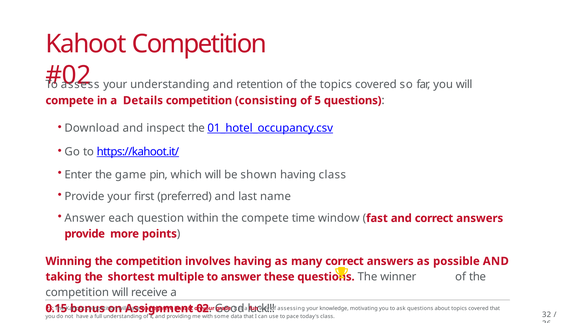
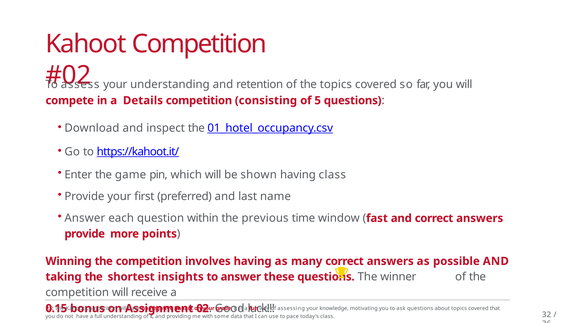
the compete: compete -> previous (265, 218)
multiple: multiple -> insights (181, 277)
